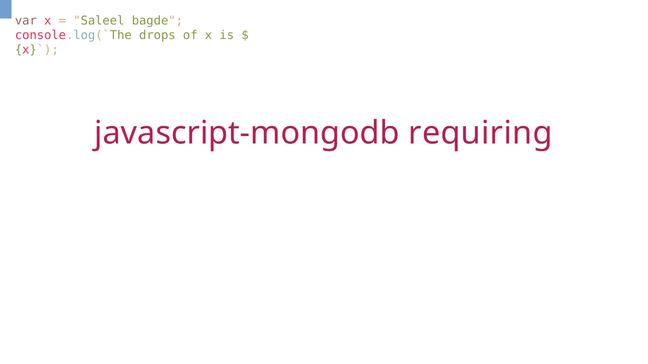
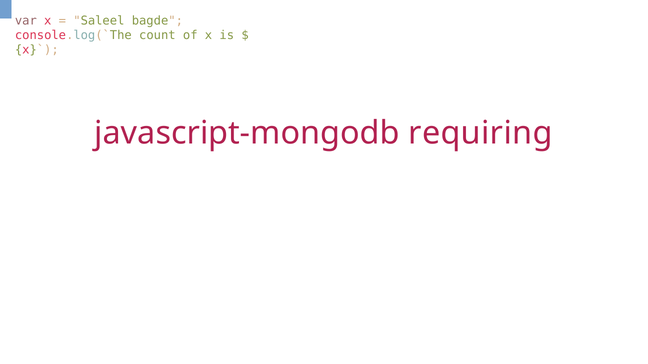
drops: drops -> count (157, 35)
